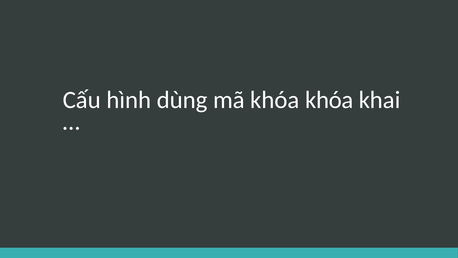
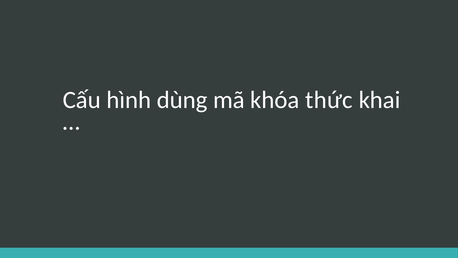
khóa khóa: khóa -> thức (329, 100)
